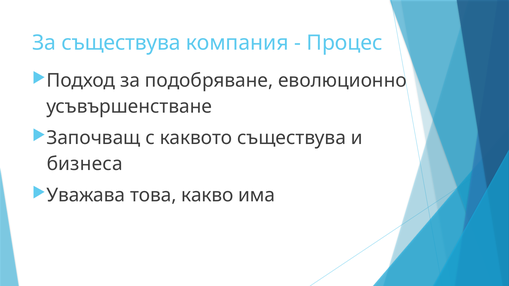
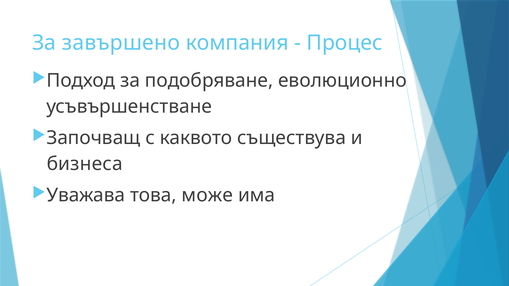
За съществува: съществува -> завършено (121, 43)
какво: какво -> може (207, 195)
